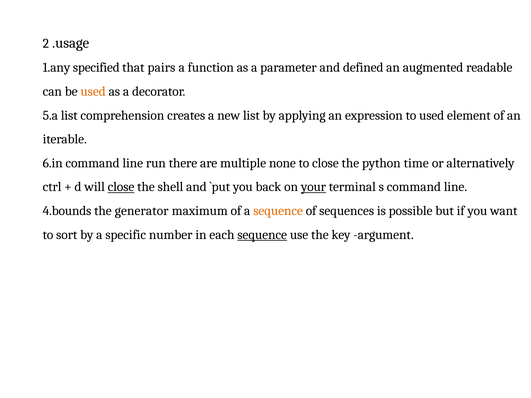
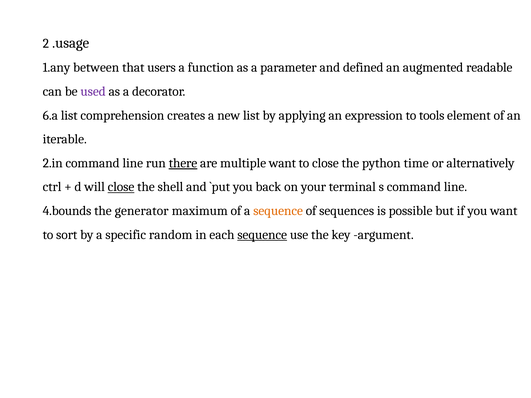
specified: specified -> between (96, 68)
pairs: pairs -> users (162, 68)
used colour: orange -> purple (93, 91)
5.a: 5.a -> 6.a (50, 115)
to used: used -> tools (432, 115)
6.in: 6.in -> 2.in (53, 163)
there underline: none -> present (183, 163)
multiple none: none -> want (282, 163)
your underline: present -> none (313, 187)
number: number -> random (171, 235)
